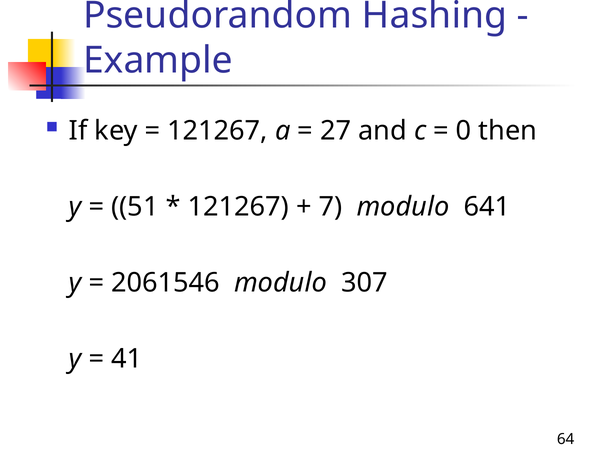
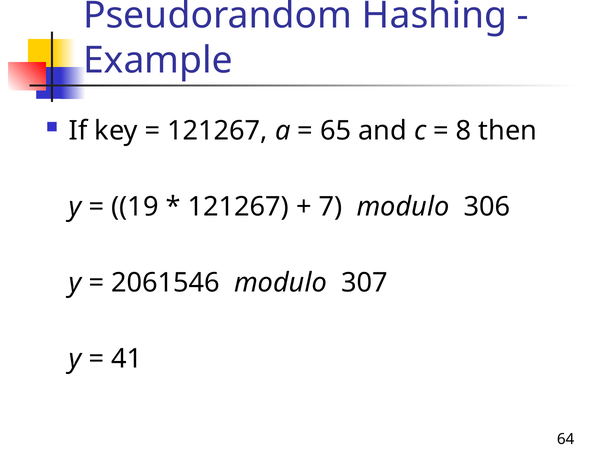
27: 27 -> 65 (336, 131)
0: 0 -> 8 (464, 131)
51: 51 -> 19 (135, 207)
641: 641 -> 306 (487, 207)
